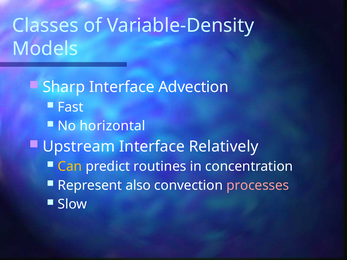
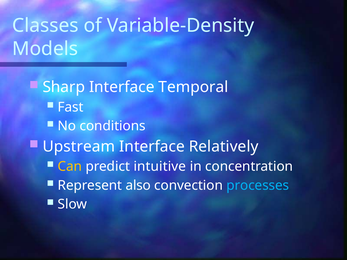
Advection: Advection -> Temporal (193, 87)
horizontal: horizontal -> conditions (113, 126)
routines: routines -> intuitive (160, 167)
processes colour: pink -> light blue (258, 185)
